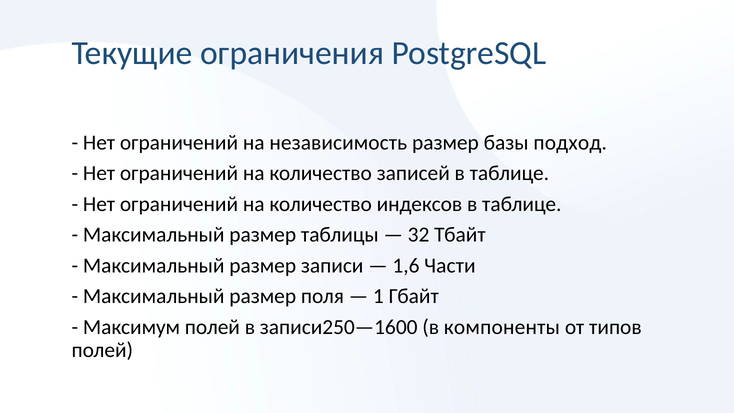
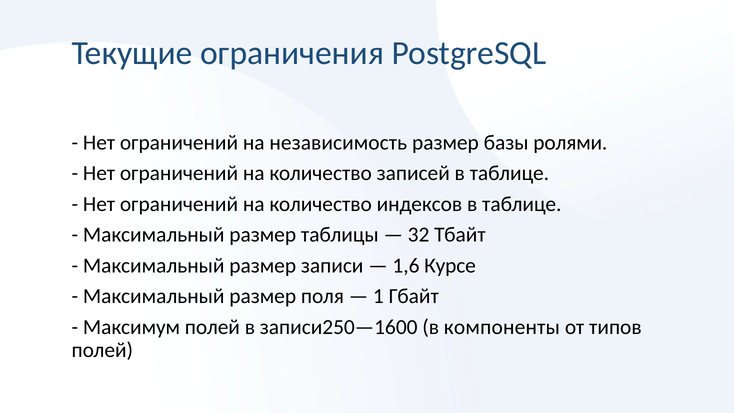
подход: подход -> ролями (570, 142)
Части: Части -> Курсе (450, 265)
